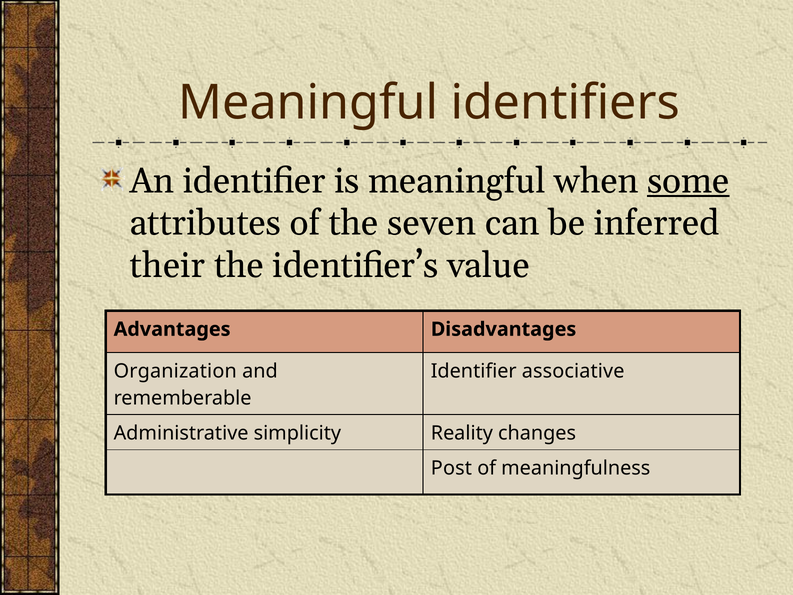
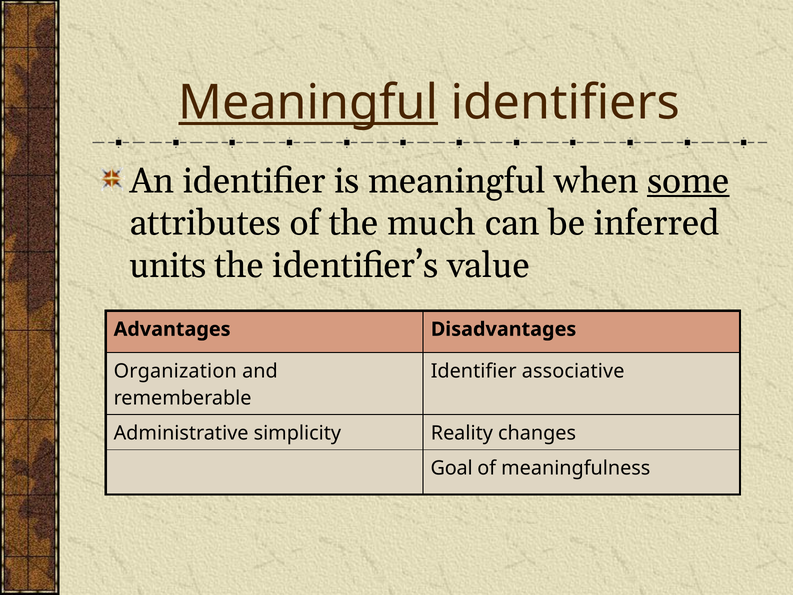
Meaningful underline: none -> present (308, 102)
seven: seven -> much (432, 223)
their: their -> units (168, 265)
Post: Post -> Goal (452, 468)
